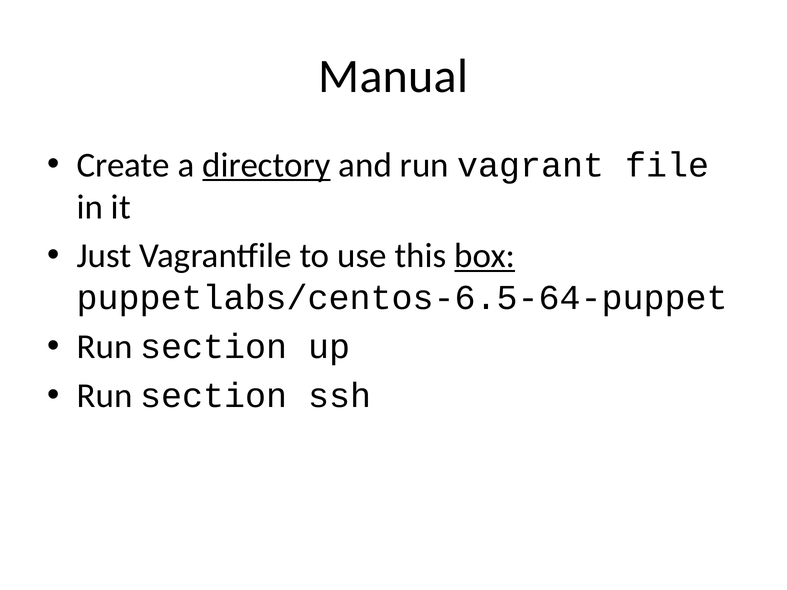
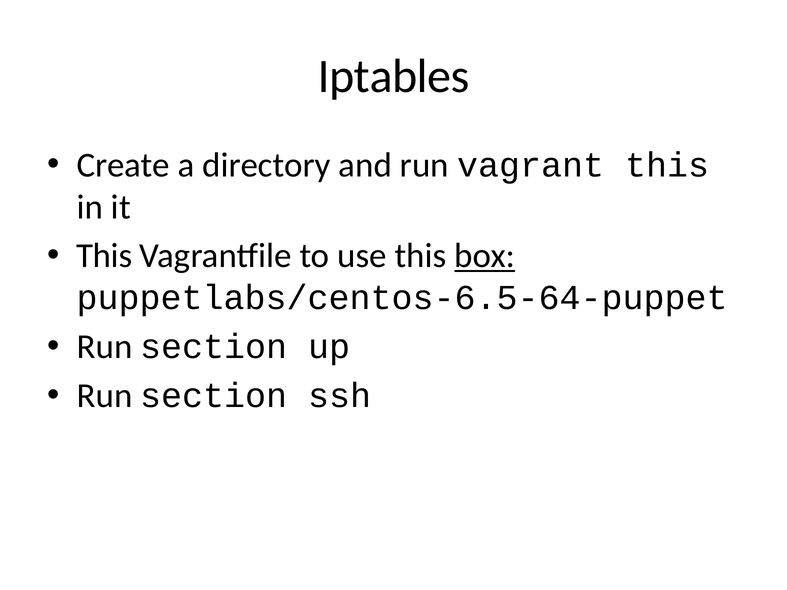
Manual: Manual -> Iptables (394, 76)
directory underline: present -> none (266, 165)
vagrant file: file -> this (667, 165)
Just: Just -> This (104, 256)
